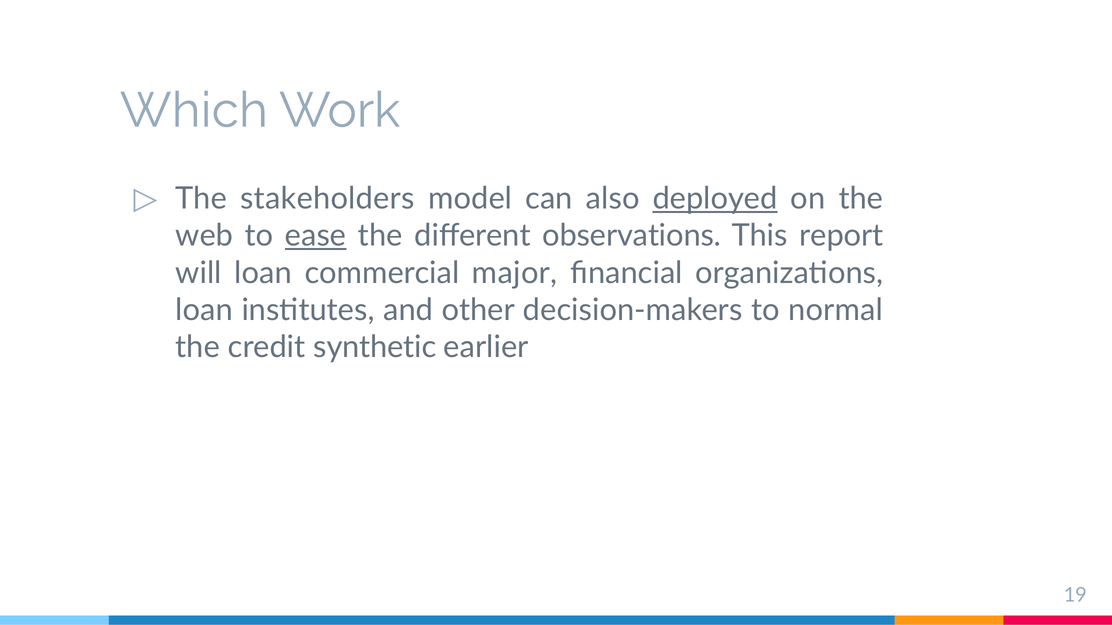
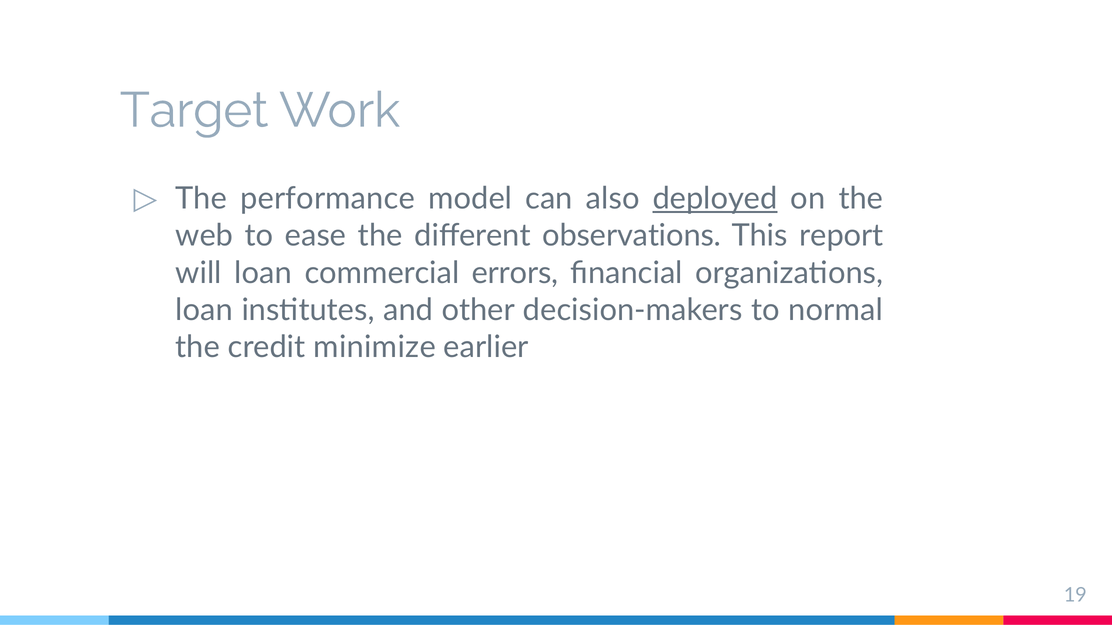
Which: Which -> Target (194, 111)
stakeholders: stakeholders -> performance (328, 199)
ease underline: present -> none (316, 236)
major: major -> errors (515, 273)
synthetic: synthetic -> minimize (375, 347)
